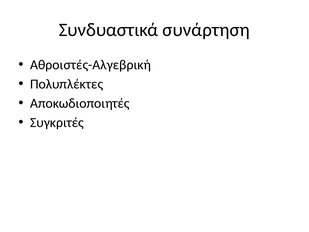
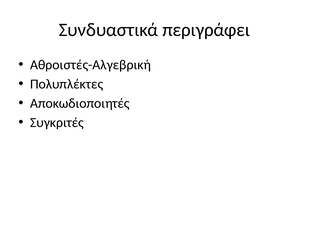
συνάρτηση: συνάρτηση -> περιγράφει (206, 30)
